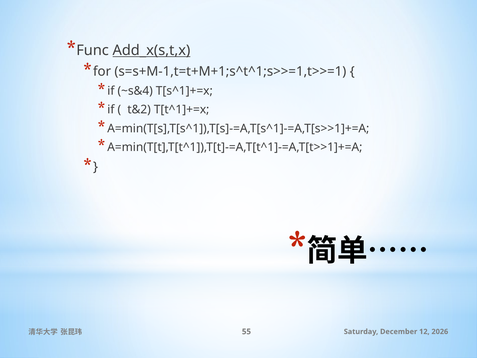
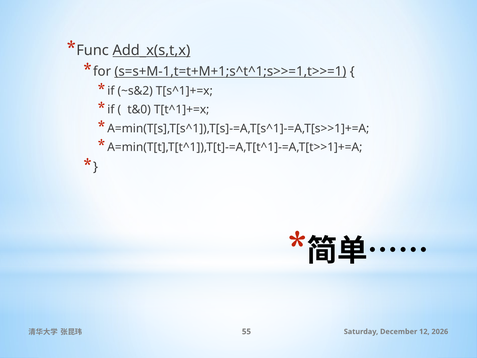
s=s+M-1,t=t+M+1;s^t^1;s>>=1,t>>=1 underline: none -> present (230, 72)
~s&4: ~s&4 -> ~s&2 (135, 91)
t&2: t&2 -> t&0 (139, 110)
